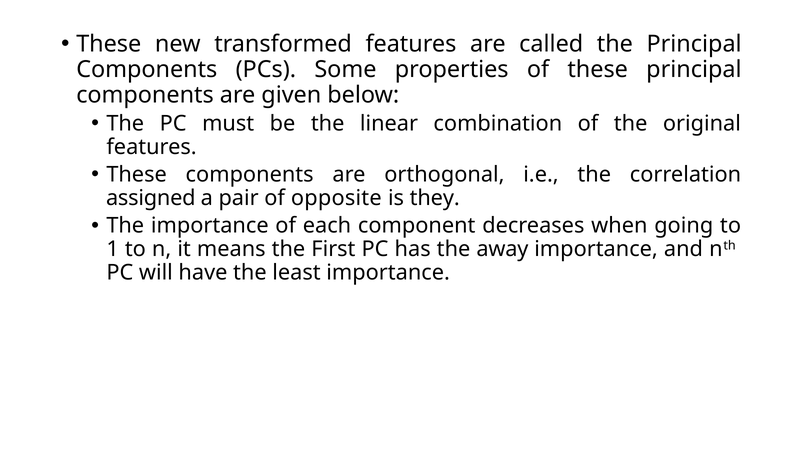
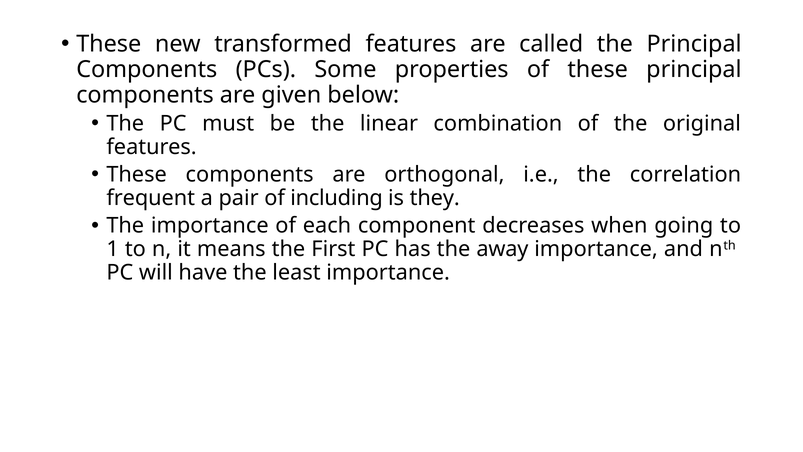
assigned: assigned -> frequent (151, 198)
opposite: opposite -> including (337, 198)
